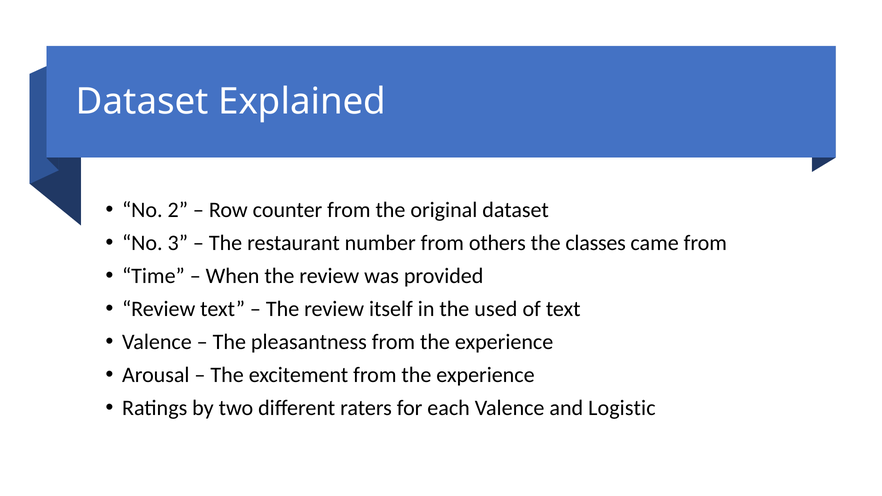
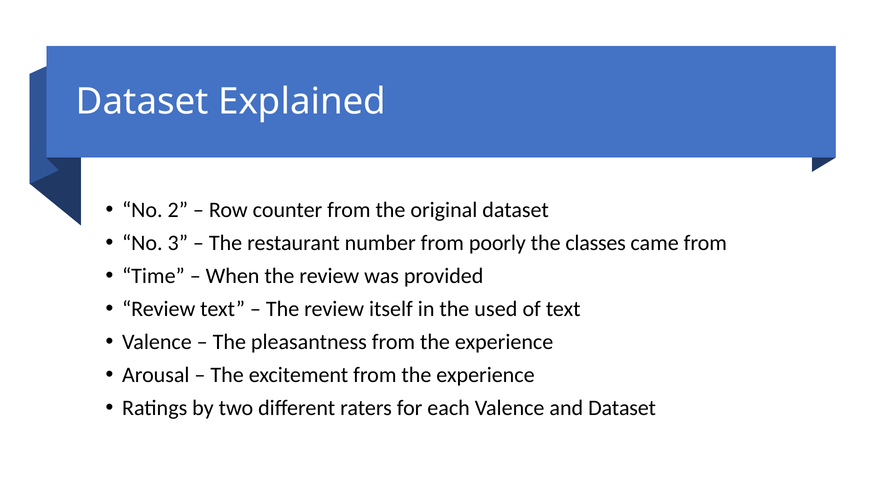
others: others -> poorly (497, 243)
and Logistic: Logistic -> Dataset (622, 408)
